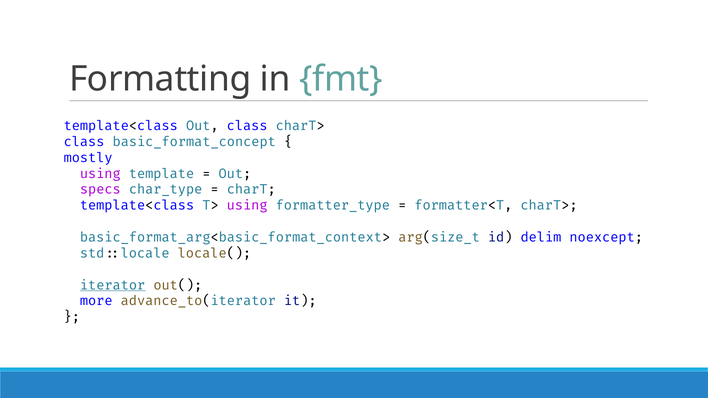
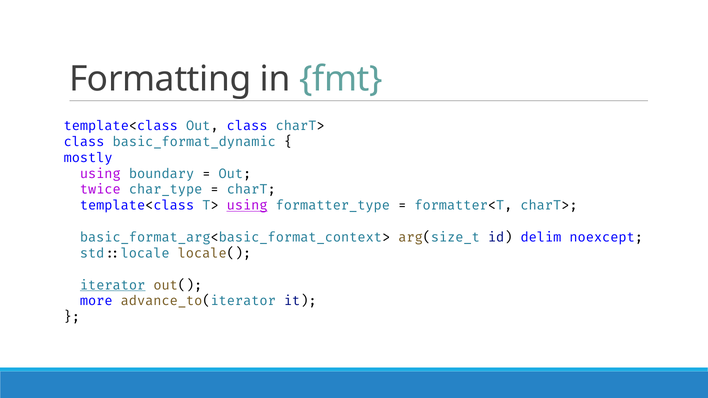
basic_format_concept: basic_format_concept -> basic_format_dynamic (194, 142)
template: template -> boundary (162, 174)
specs: specs -> twice (100, 190)
using underline: none -> present (247, 206)
